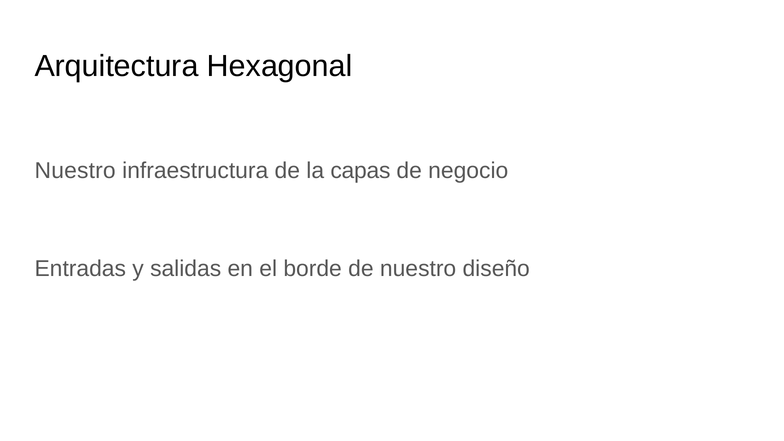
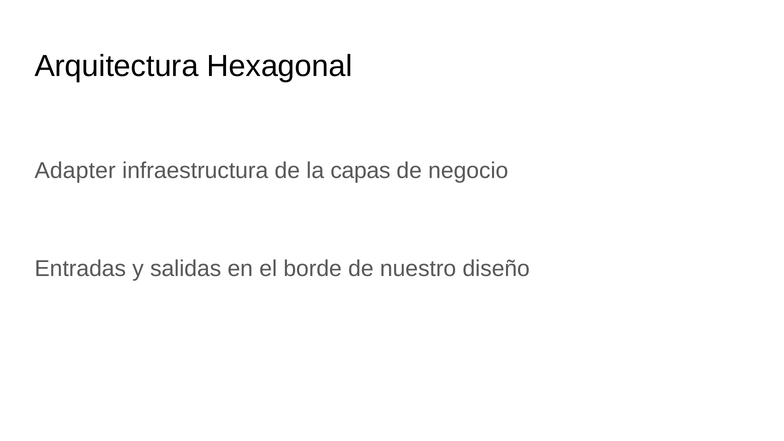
Nuestro: Nuestro -> Adapter (75, 171)
